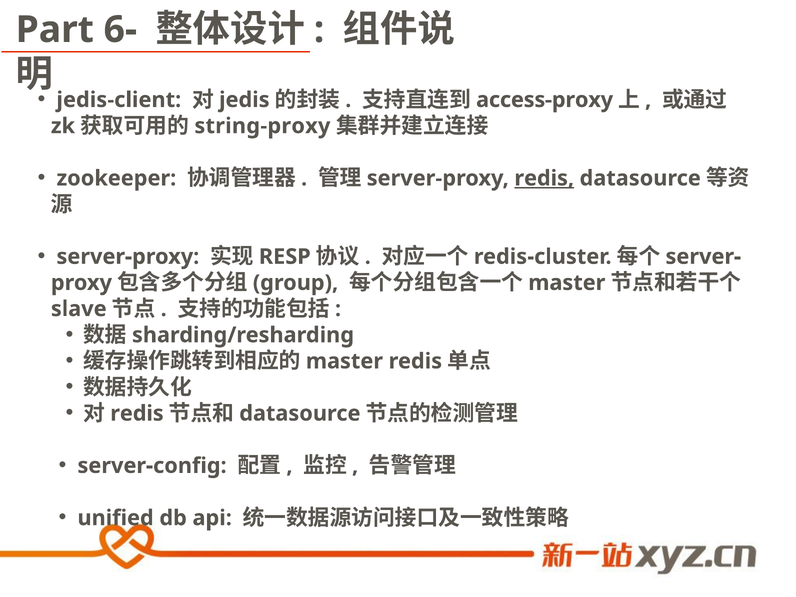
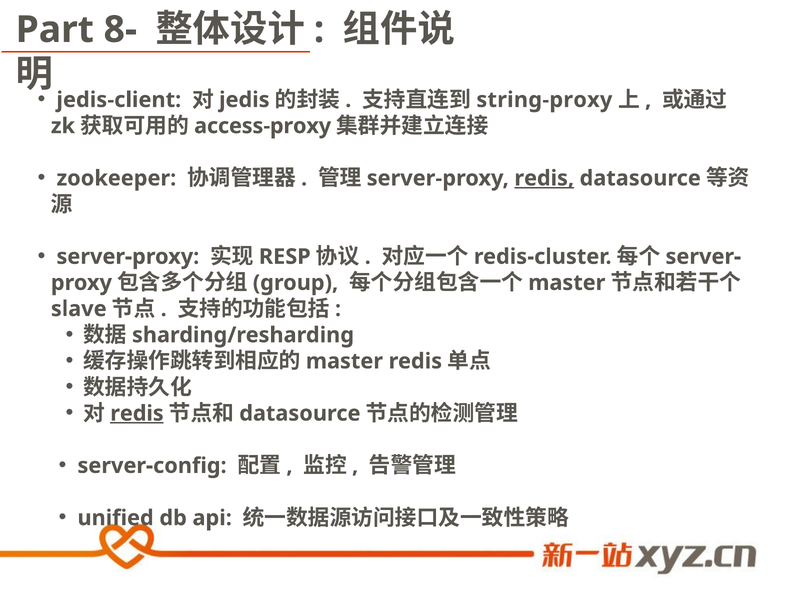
6-: 6- -> 8- (120, 30)
access-proxy: access-proxy -> string-proxy (544, 100)
string-proxy: string-proxy -> access-proxy (263, 126)
redis underline: none -> present (137, 413)
